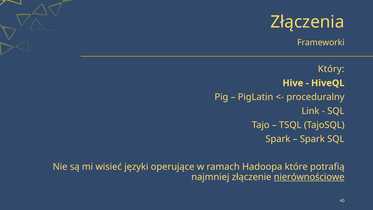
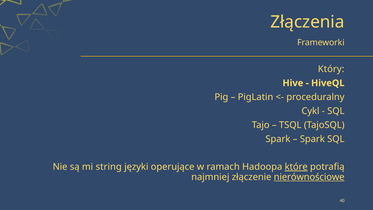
Link: Link -> Cykl (310, 111)
wisieć: wisieć -> string (109, 167)
które underline: none -> present (296, 167)
